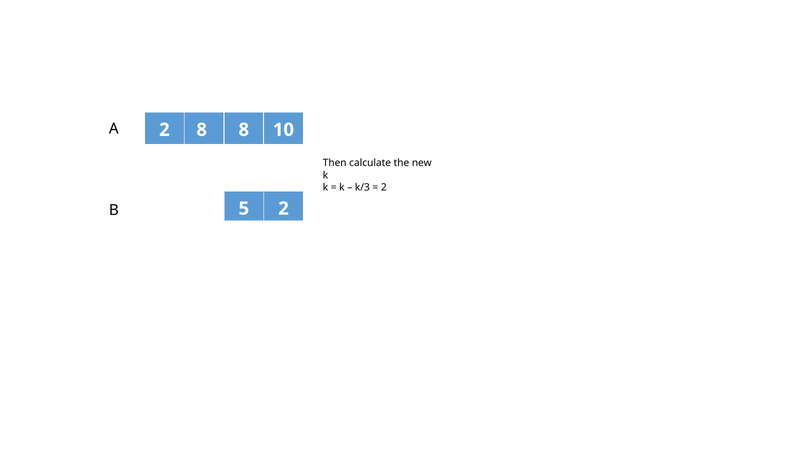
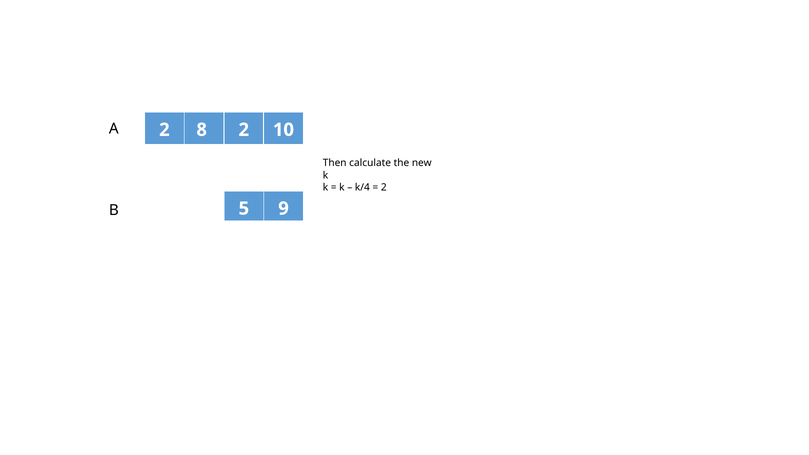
8 8: 8 -> 2 (244, 130)
k/3: k/3 -> k/4 (362, 187)
5 2: 2 -> 9 (284, 209)
